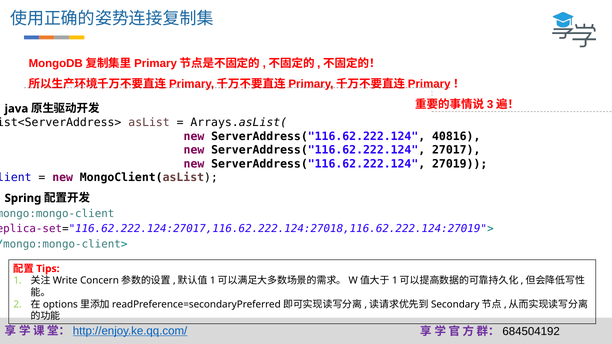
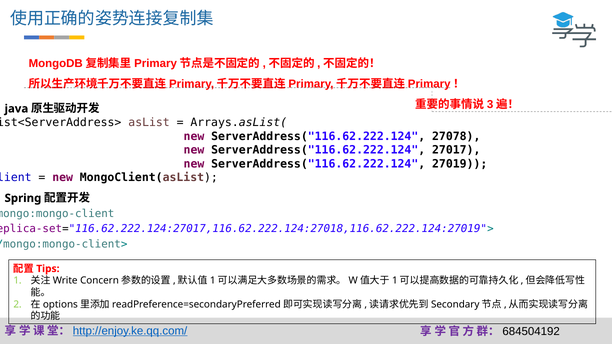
40816: 40816 -> 27078 (456, 136)
